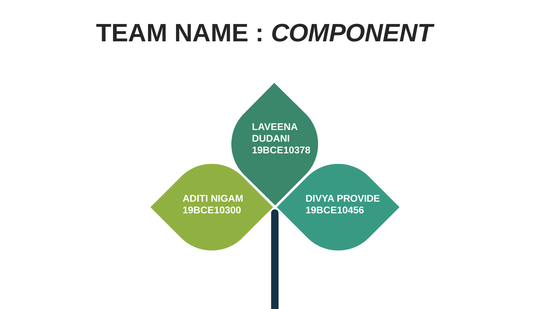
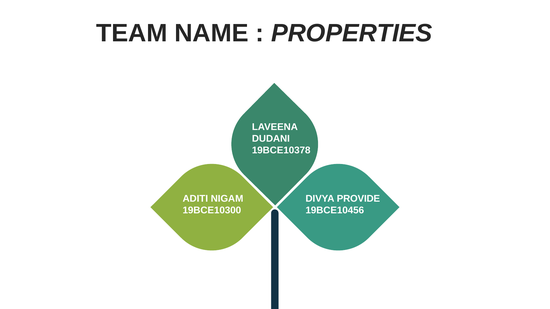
COMPONENT: COMPONENT -> PROPERTIES (352, 33)
